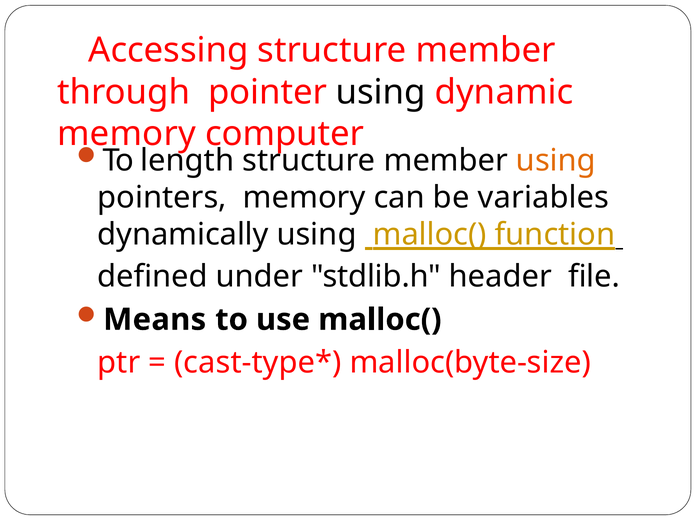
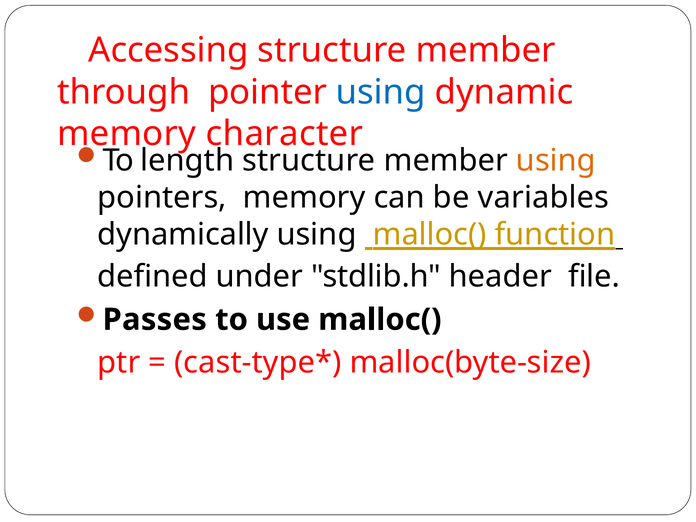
using colour: black -> blue (381, 92)
computer: computer -> character (284, 134)
Means: Means -> Passes (155, 320)
